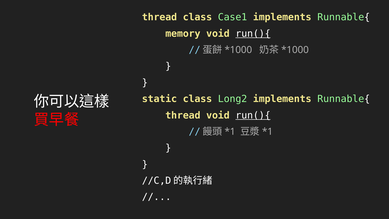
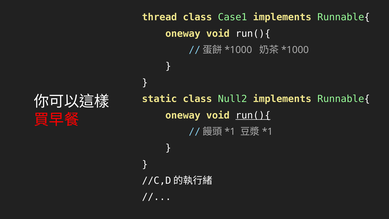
memory: memory -> oneway (183, 34)
run(){ underline: present -> none (253, 34)
Long2: Long2 -> Null2 (233, 99)
thread: thread -> oneway (183, 115)
